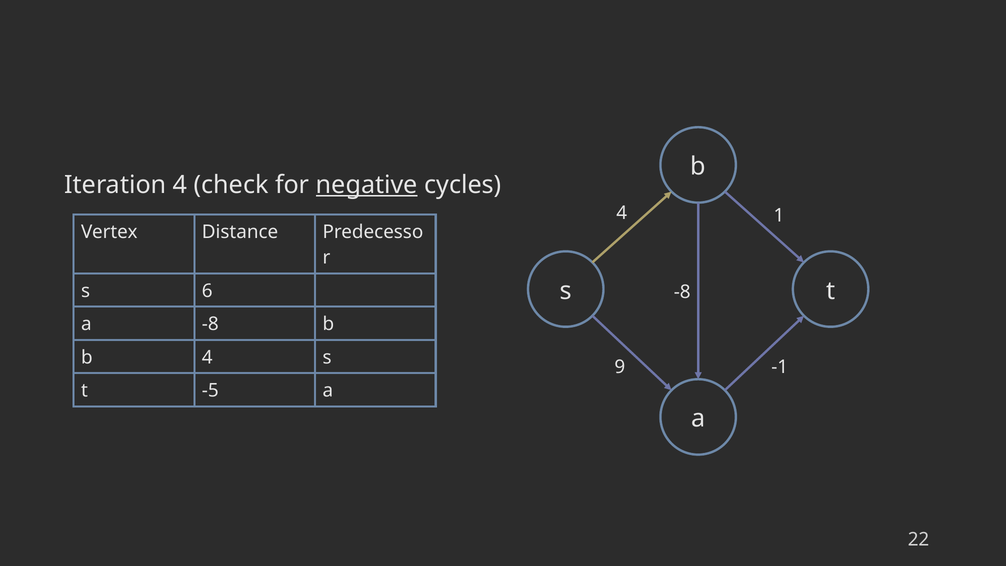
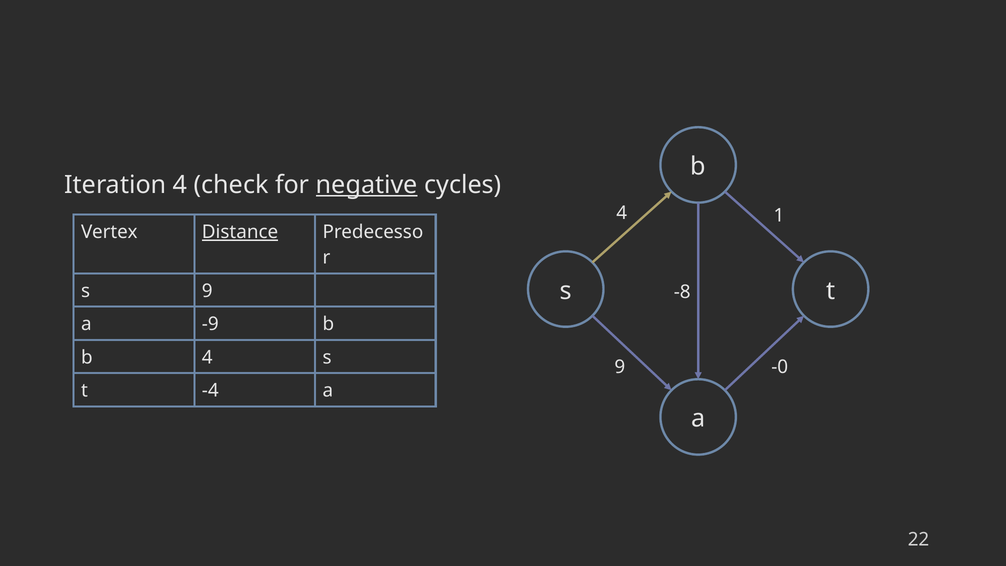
Distance underline: none -> present (240, 232)
s 6: 6 -> 9 (207, 291)
a -8: -8 -> -9 (210, 324)
-1: -1 -> -0 (780, 367)
-5: -5 -> -4 (210, 391)
